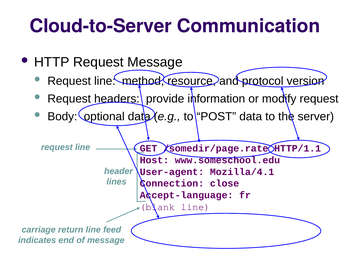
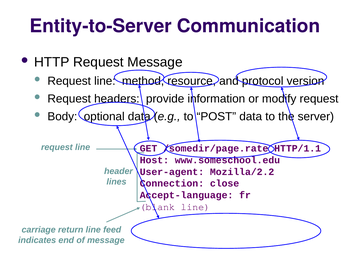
Cloud-to-Server: Cloud-to-Server -> Entity-to-Server (101, 26)
Mozilla/4.1: Mozilla/4.1 -> Mozilla/2.2 (242, 171)
